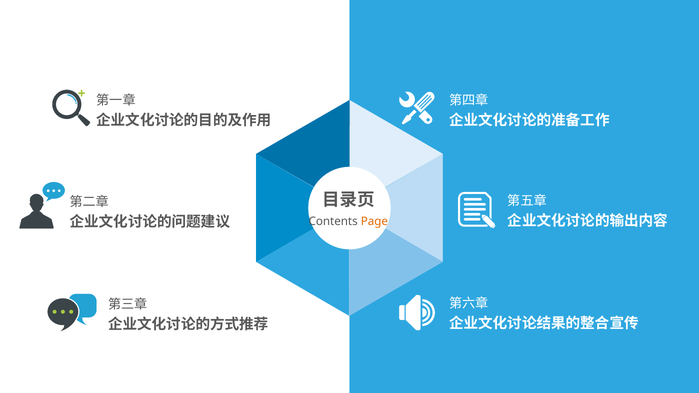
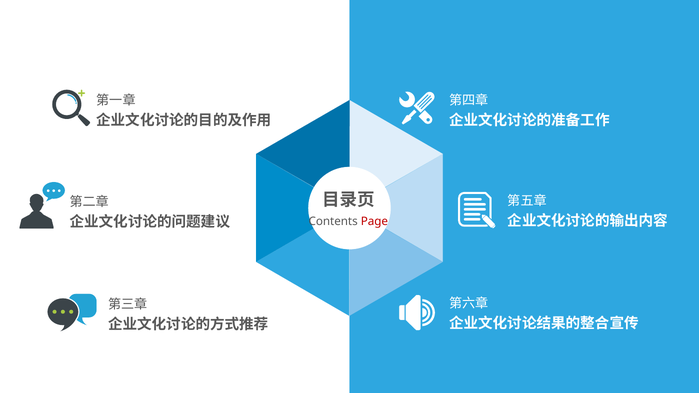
Page colour: orange -> red (374, 221)
